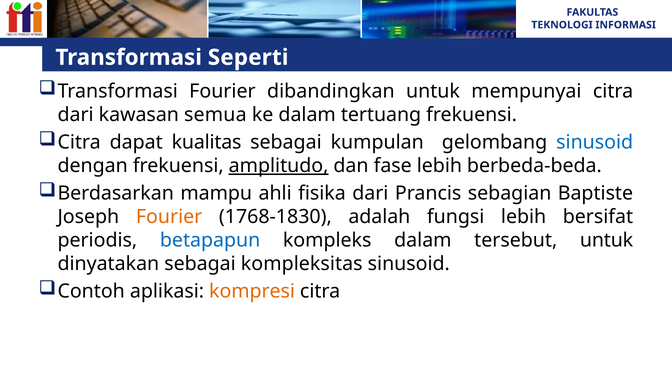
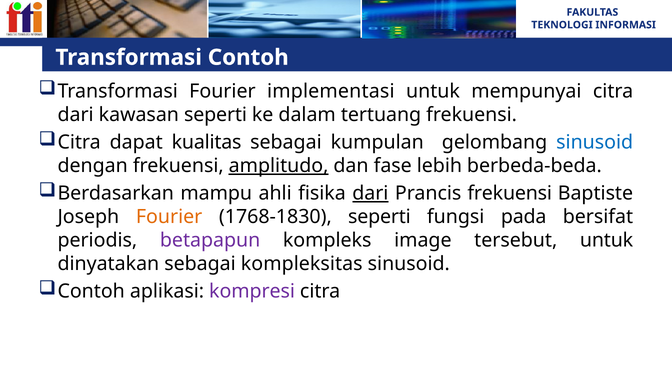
Transformasi Seperti: Seperti -> Contoh (248, 57)
dibandingkan: dibandingkan -> implementasi (331, 91)
kawasan semua: semua -> seperti (215, 115)
dari underline: none -> present (370, 193)
Prancis sebagian: sebagian -> frekuensi (510, 193)
1768-1830 adalah: adalah -> seperti (379, 217)
fungsi lebih: lebih -> pada (524, 217)
betapapun colour: blue -> purple (210, 240)
kompleks dalam: dalam -> image (423, 240)
kompresi colour: orange -> purple (252, 291)
